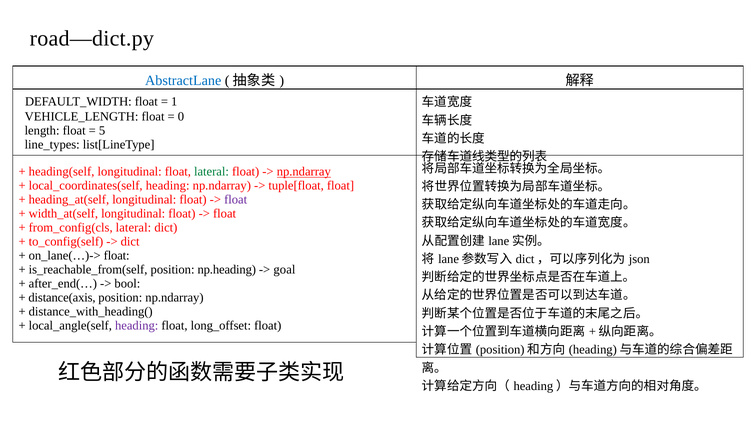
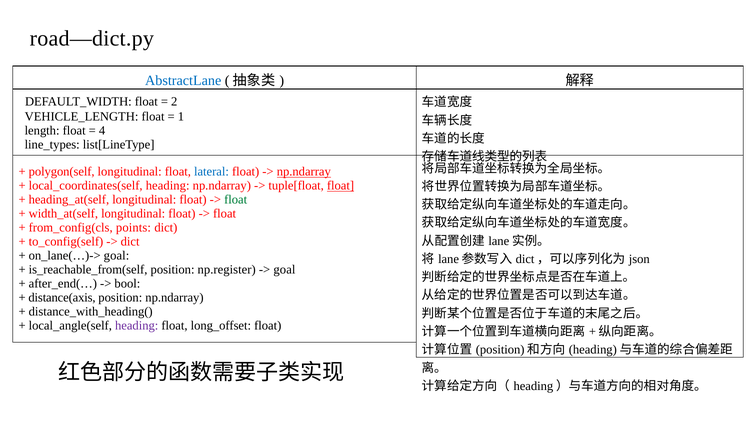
1: 1 -> 2 (174, 102)
0: 0 -> 1 (181, 117)
5: 5 -> 4 (102, 131)
heading(self: heading(self -> polygon(self (62, 172)
lateral colour: green -> blue (211, 172)
float underline: none -> present (341, 186)
float colour: purple -> green (236, 200)
lateral: lateral -> points (133, 228)
float: float -> goal (117, 256)
np.heading: np.heading -> np.register (227, 270)
